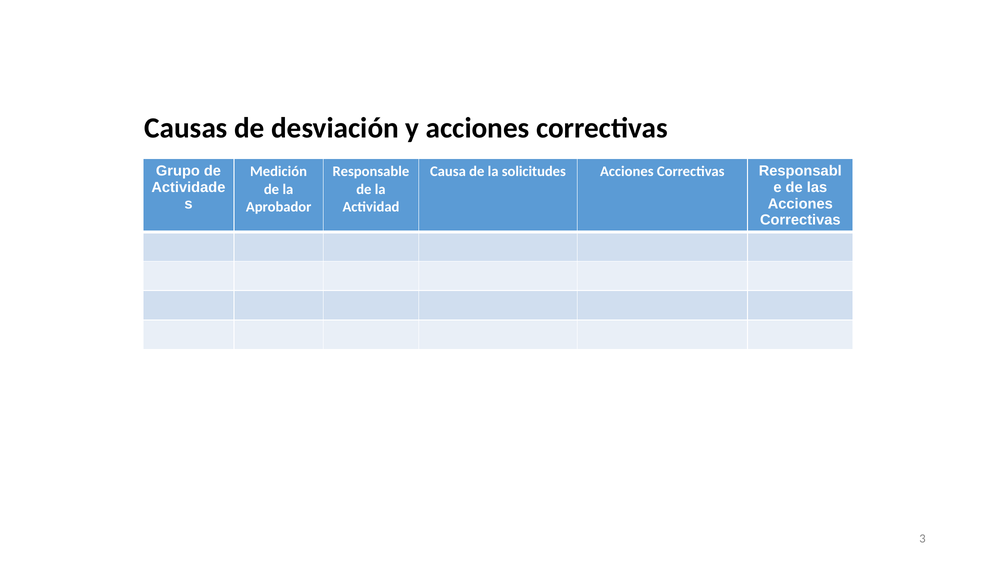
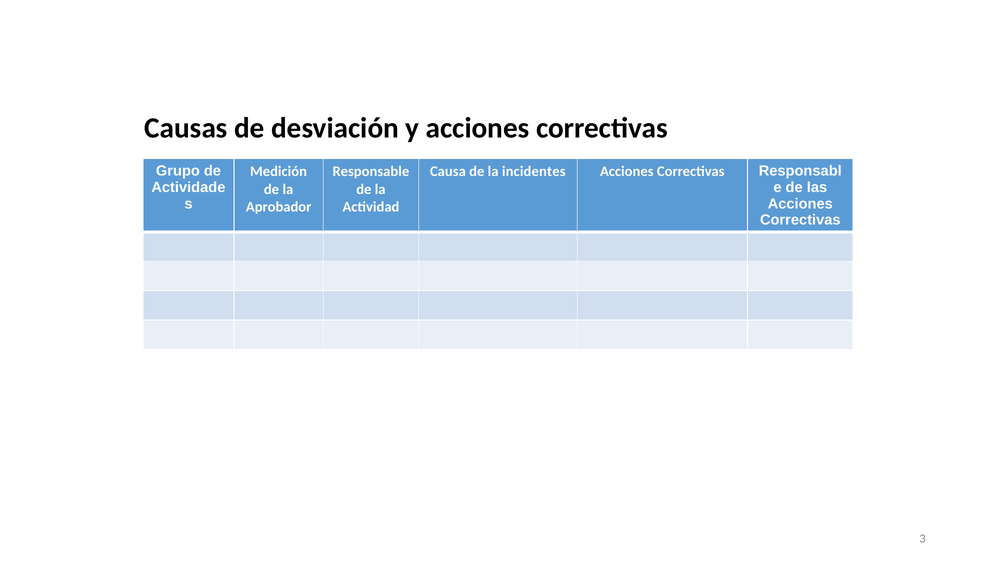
solicitudes: solicitudes -> incidentes (534, 171)
